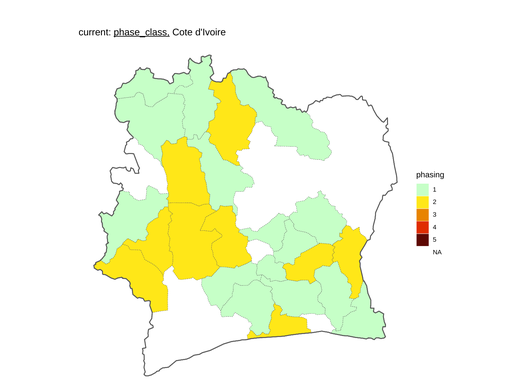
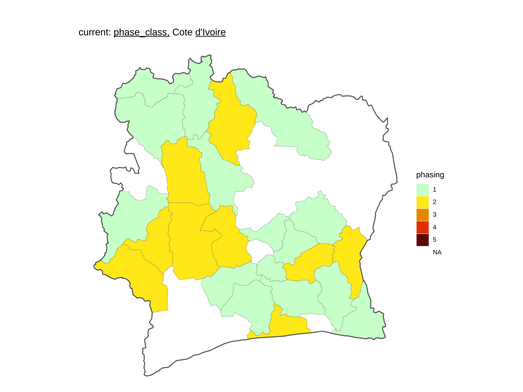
d'Ivoire underline: none -> present (211, 32)
